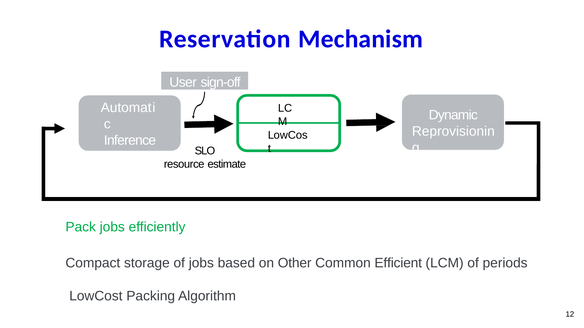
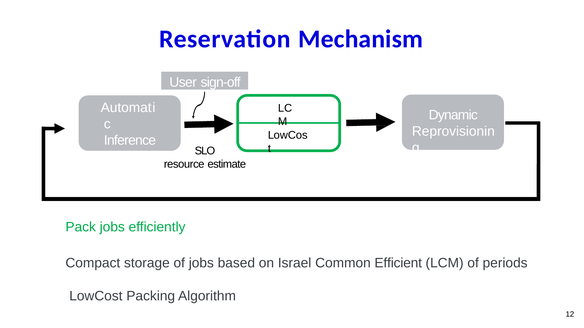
Other: Other -> Israel (295, 264)
